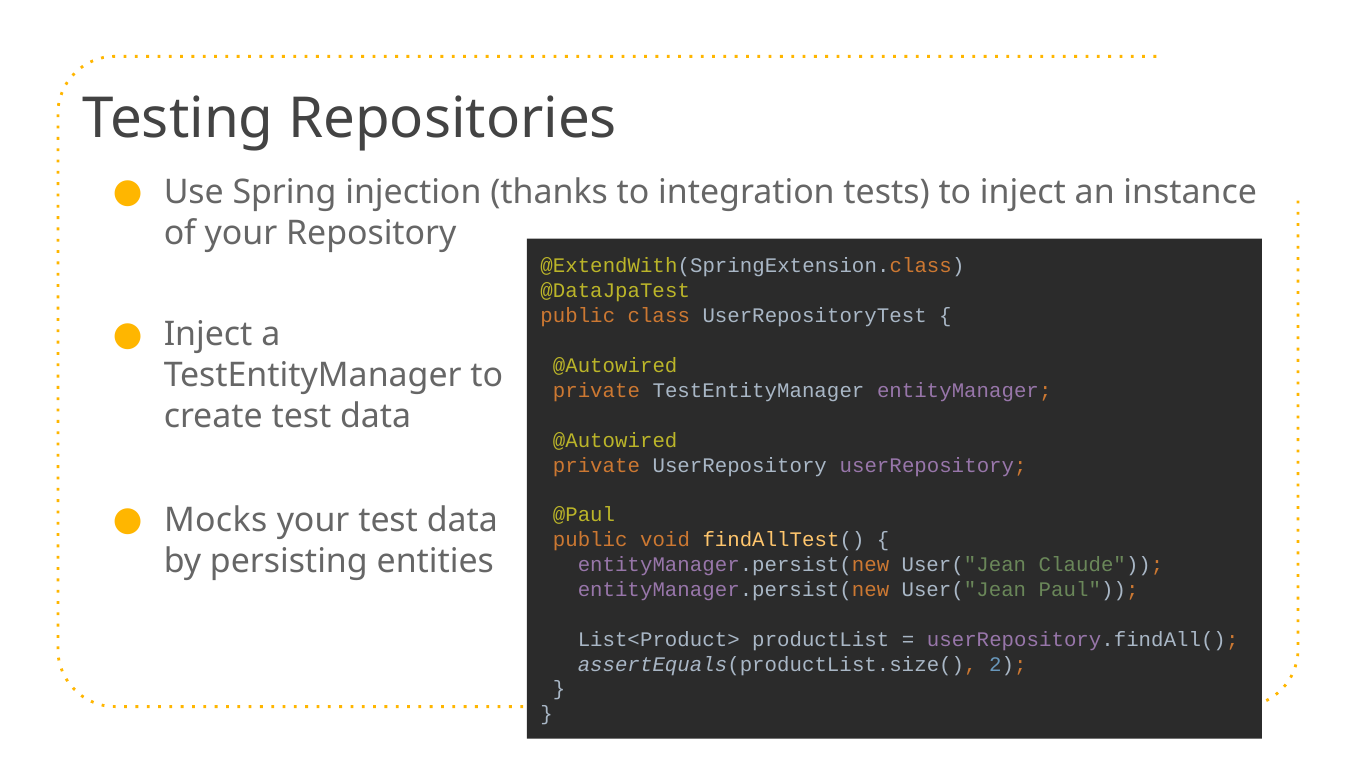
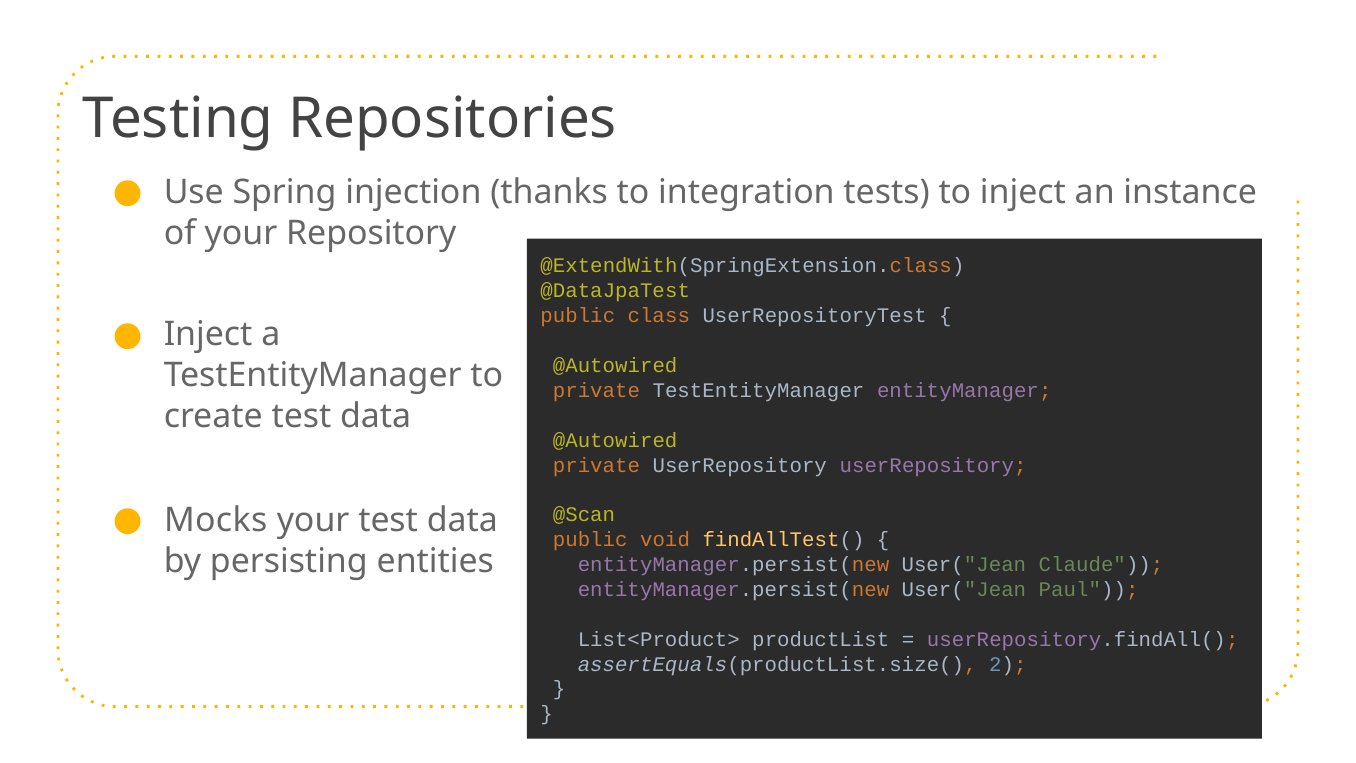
@Paul: @Paul -> @Scan (584, 515)
